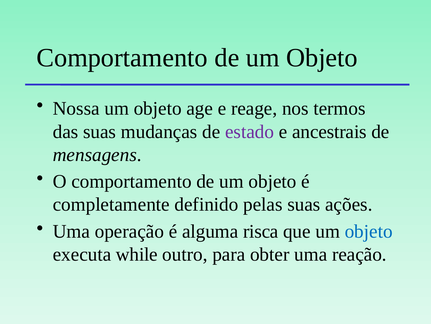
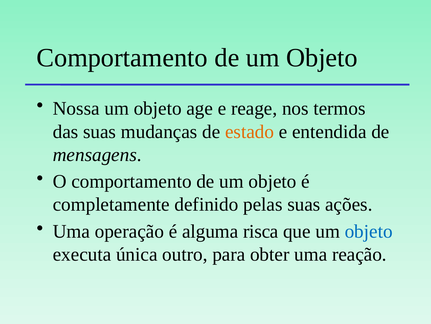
estado colour: purple -> orange (250, 131)
ancestrais: ancestrais -> entendida (329, 131)
while: while -> única (137, 254)
